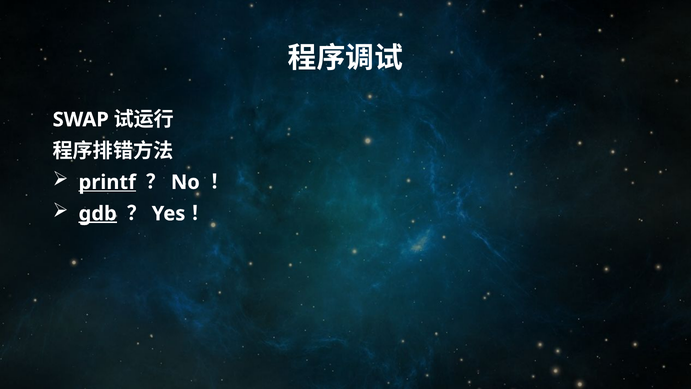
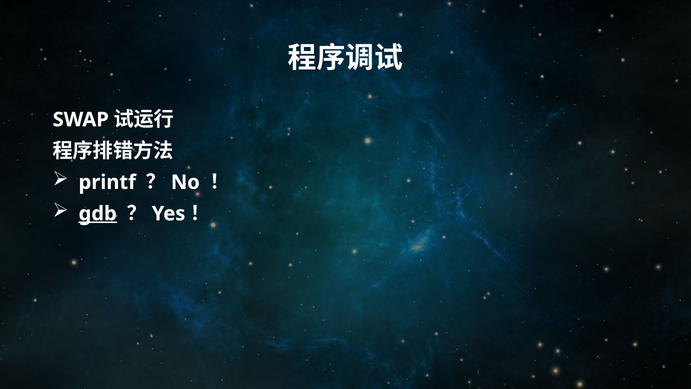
printf underline: present -> none (107, 182)
